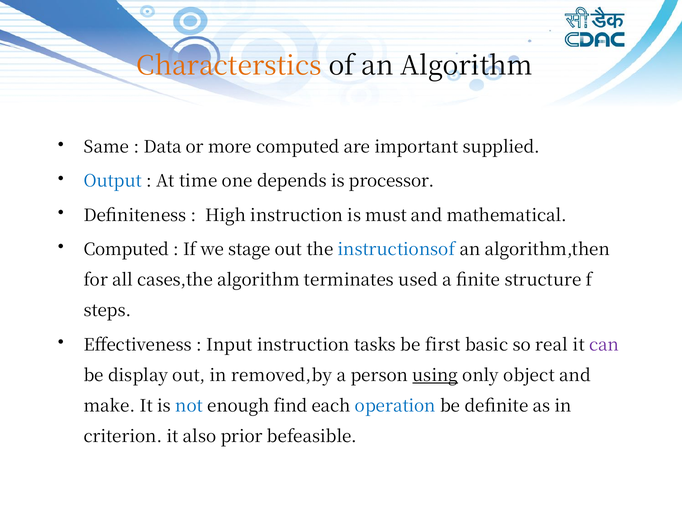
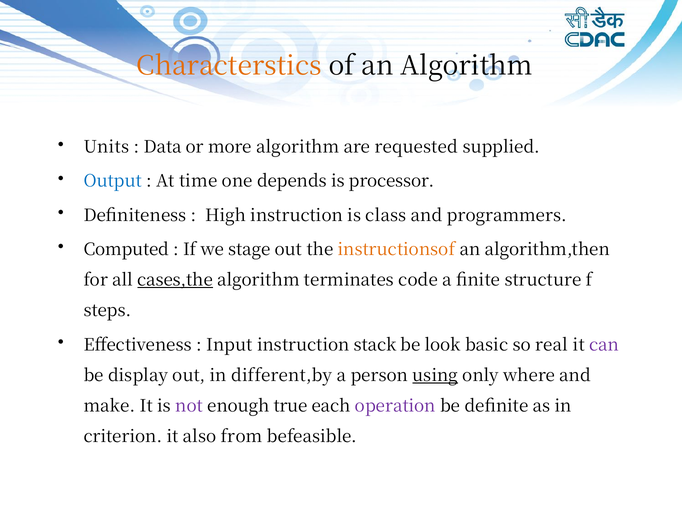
Same: Same -> Units (106, 147)
more computed: computed -> algorithm (298, 147)
important: important -> requested (416, 147)
must: must -> class (386, 216)
mathematical: mathematical -> programmers (507, 216)
instructionsof colour: blue -> orange (397, 250)
cases,the underline: none -> present (175, 280)
used: used -> code (418, 280)
tasks: tasks -> stack (375, 345)
first: first -> look (443, 345)
removed,by: removed,by -> different,by (282, 376)
object: object -> where (529, 376)
not colour: blue -> purple (189, 407)
find: find -> true (291, 407)
operation colour: blue -> purple (395, 407)
prior: prior -> from (242, 437)
